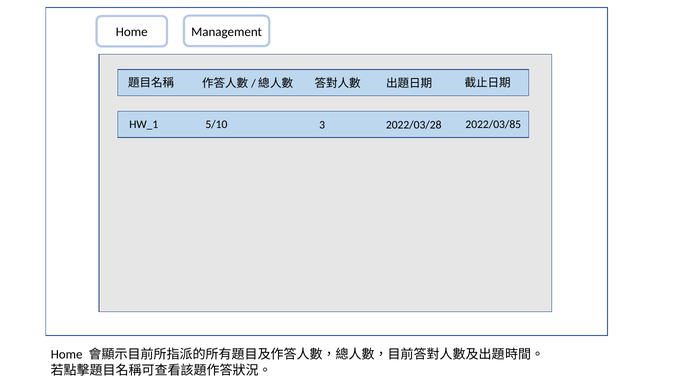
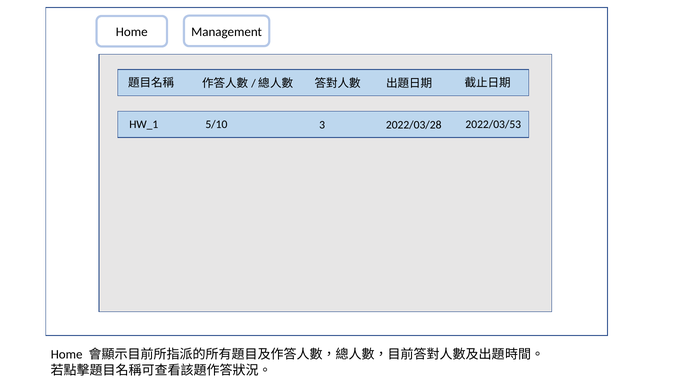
2022/03/85: 2022/03/85 -> 2022/03/53 (493, 125)
